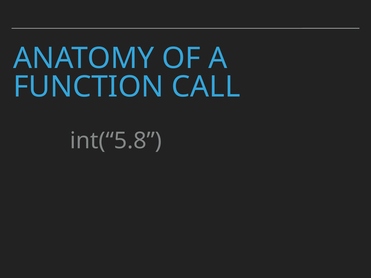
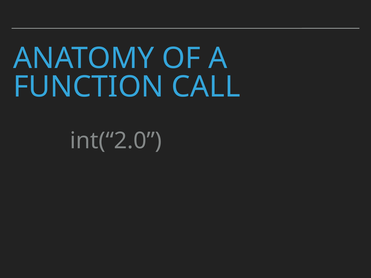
int(“5.8: int(“5.8 -> int(“2.0 (116, 141)
